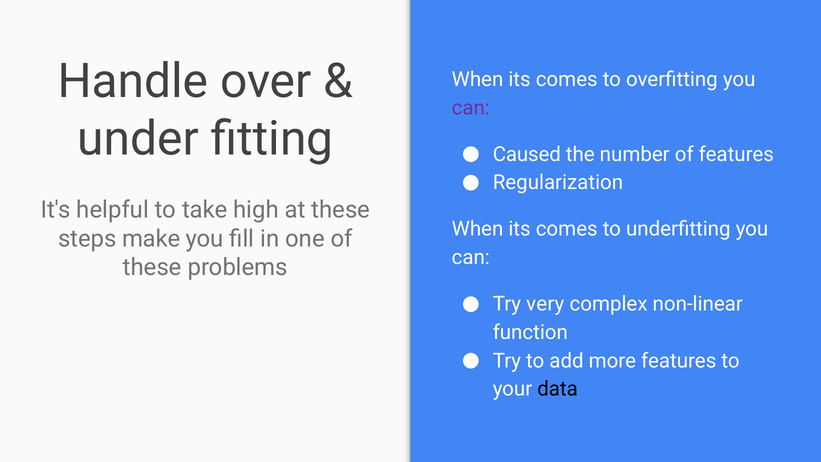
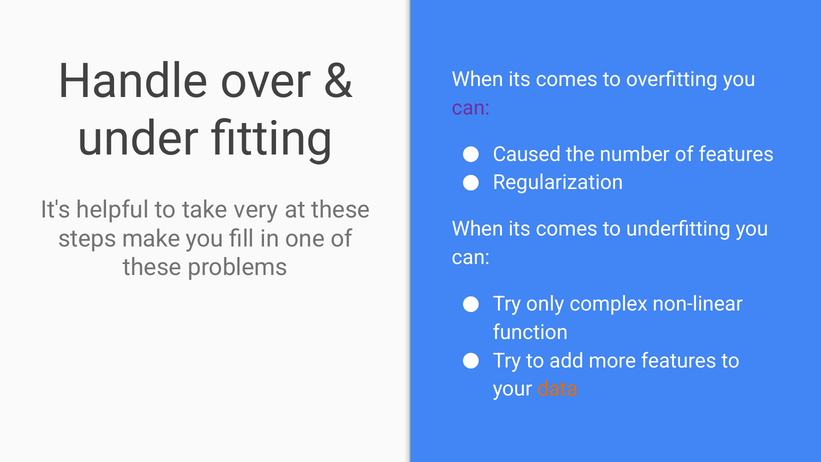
high: high -> very (256, 210)
very: very -> only (545, 304)
data colour: black -> orange (558, 389)
